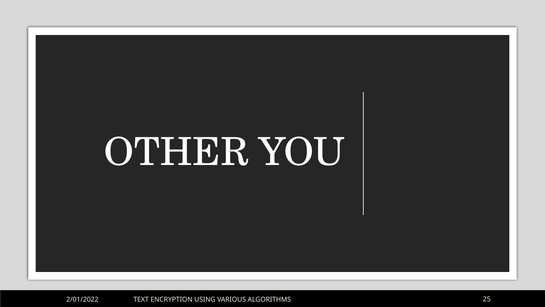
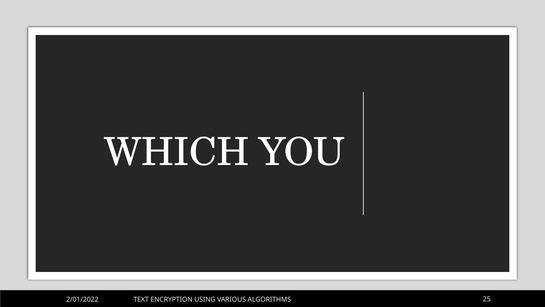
OTHER: OTHER -> WHICH (176, 152)
